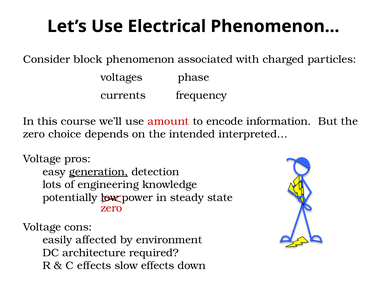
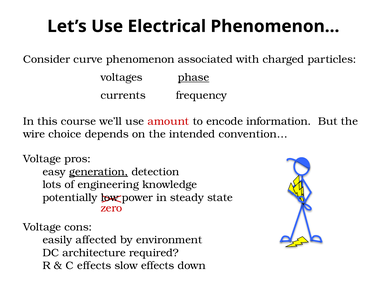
block: block -> curve (88, 59)
phase underline: none -> present (194, 77)
zero: zero -> wire (34, 134)
interpreted…: interpreted… -> convention… (253, 134)
